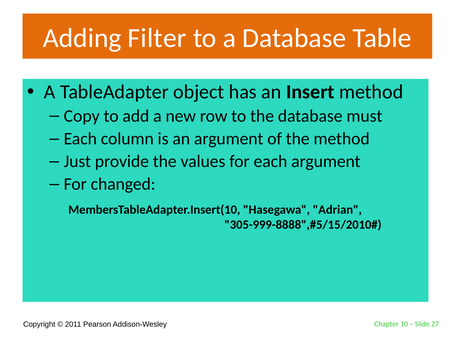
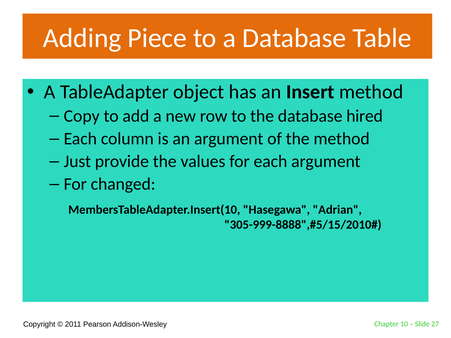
Filter: Filter -> Piece (157, 38)
must: must -> hired (365, 116)
